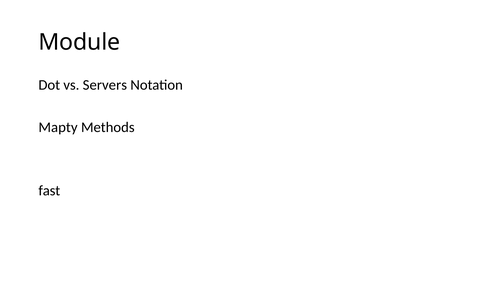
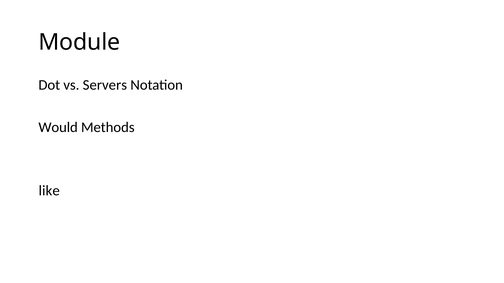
Mapty: Mapty -> Would (58, 127)
fast: fast -> like (49, 191)
